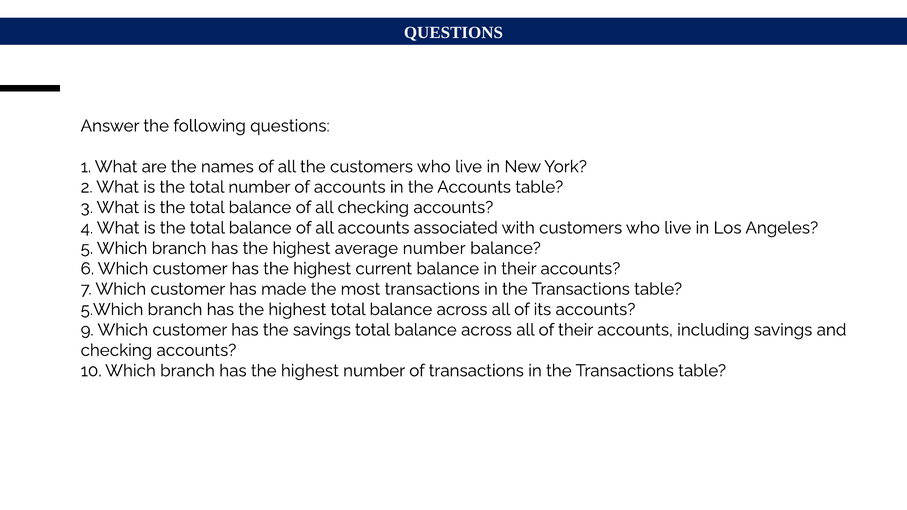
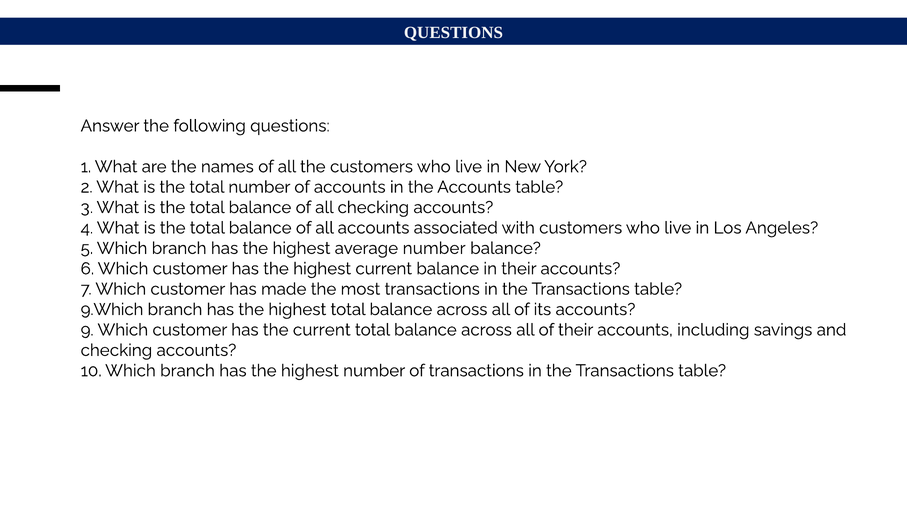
5.Which: 5.Which -> 9.Which (112, 310)
the savings: savings -> current (322, 330)
